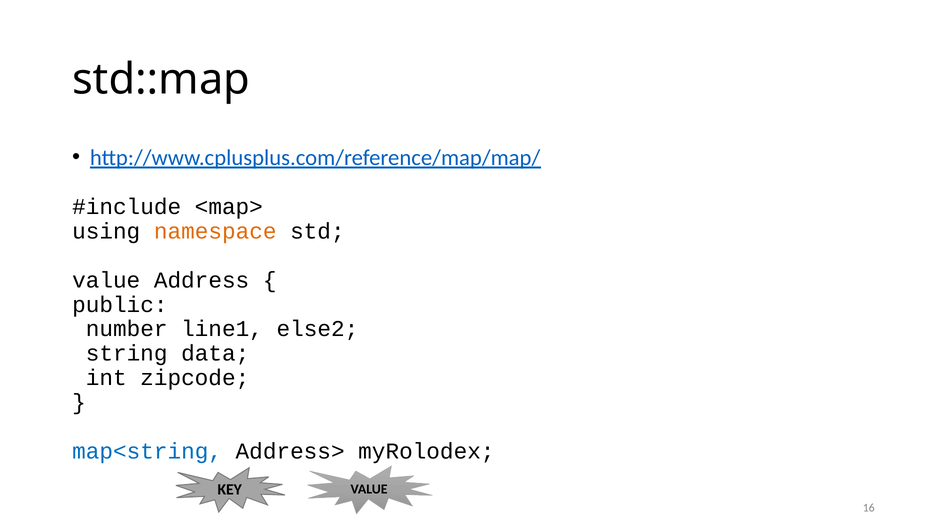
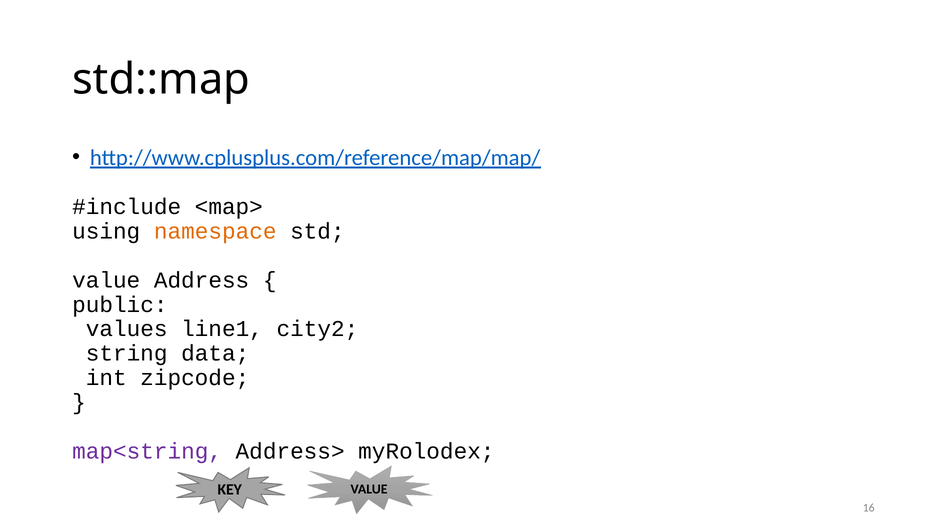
number: number -> values (127, 329)
else2: else2 -> city2 (317, 329)
map<string colour: blue -> purple (147, 452)
